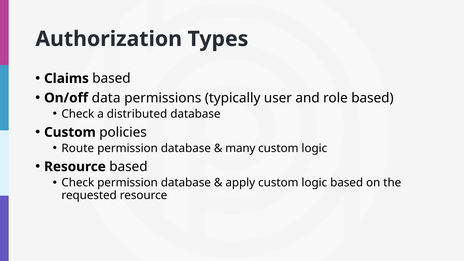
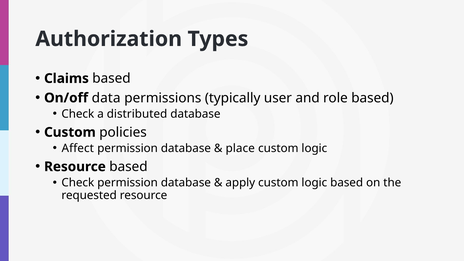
Route: Route -> Affect (78, 148)
many: many -> place (240, 148)
